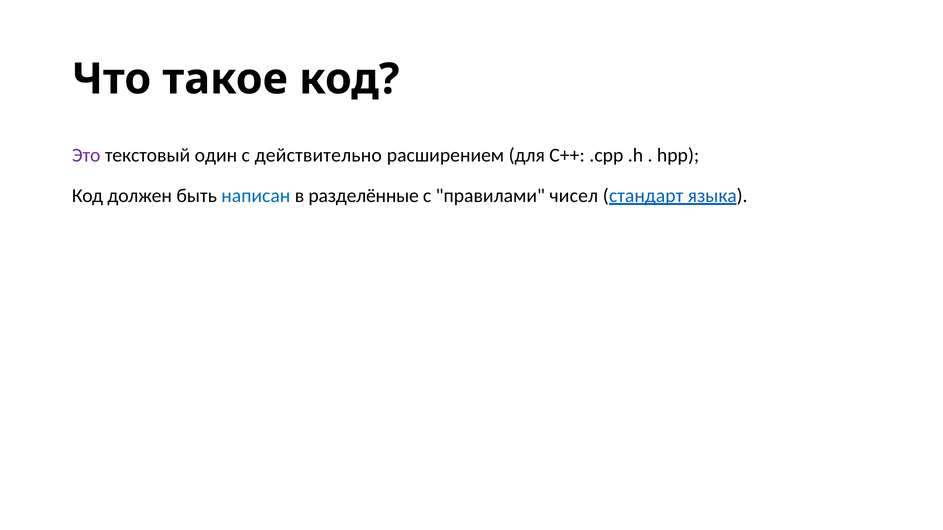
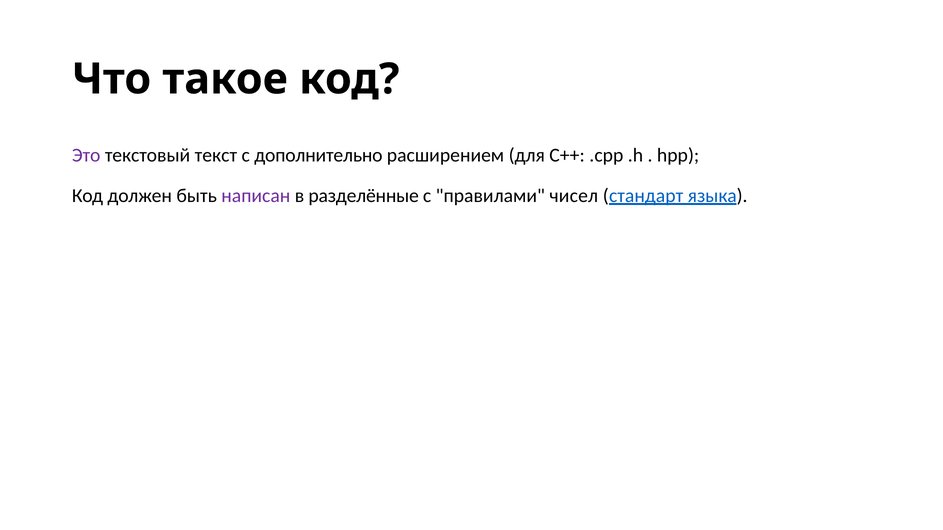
один: один -> текст (216, 155)
действительно: действительно -> дополнительно (318, 155)
написан colour: blue -> purple (256, 196)
